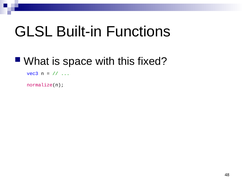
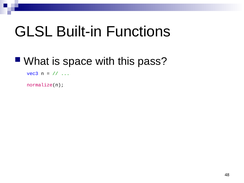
fixed: fixed -> pass (152, 61)
